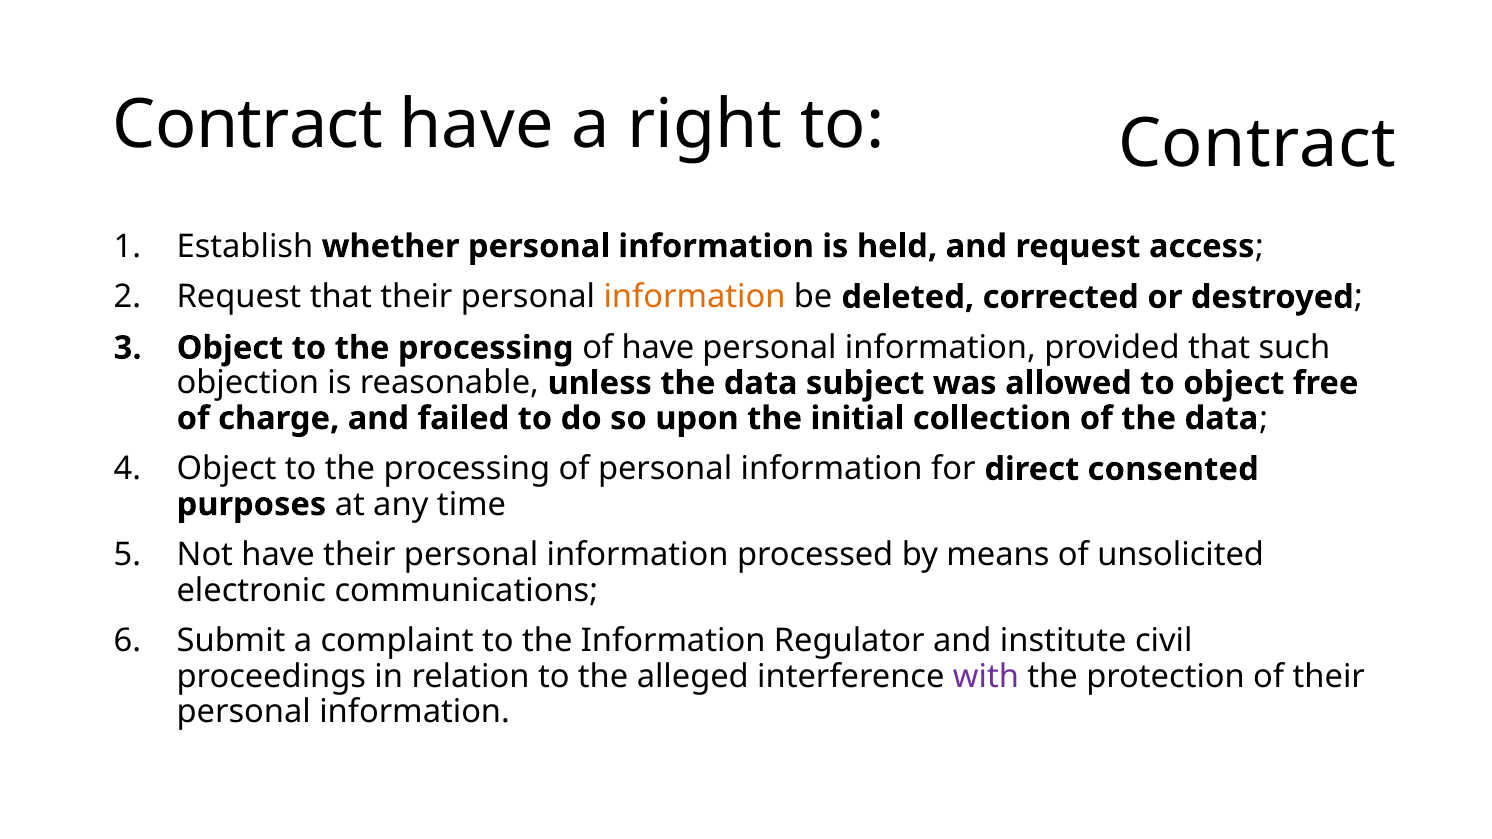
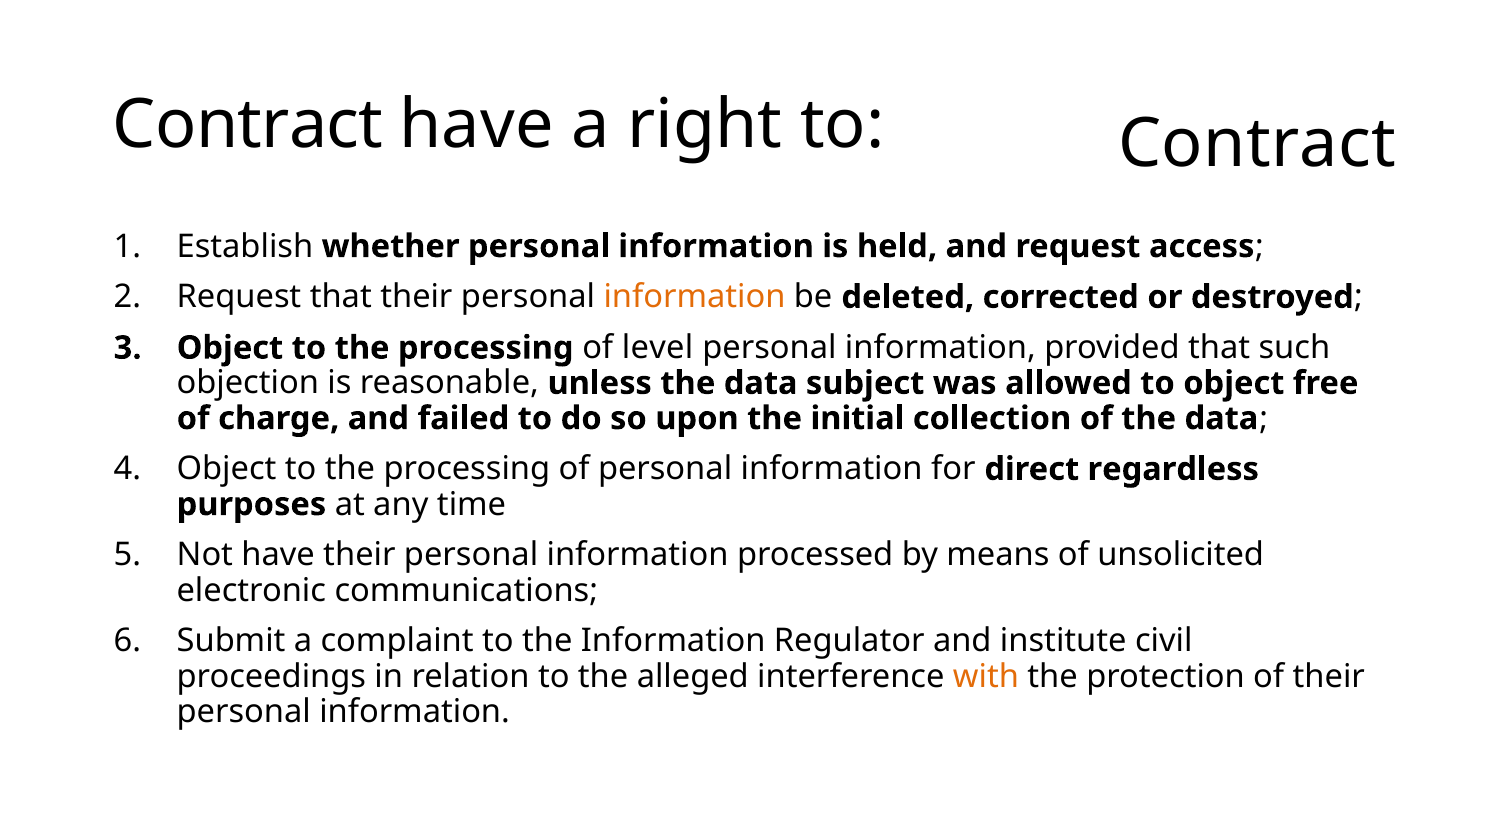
of have: have -> level (658, 348)
consented: consented -> regardless (1173, 469)
with colour: purple -> orange (986, 677)
